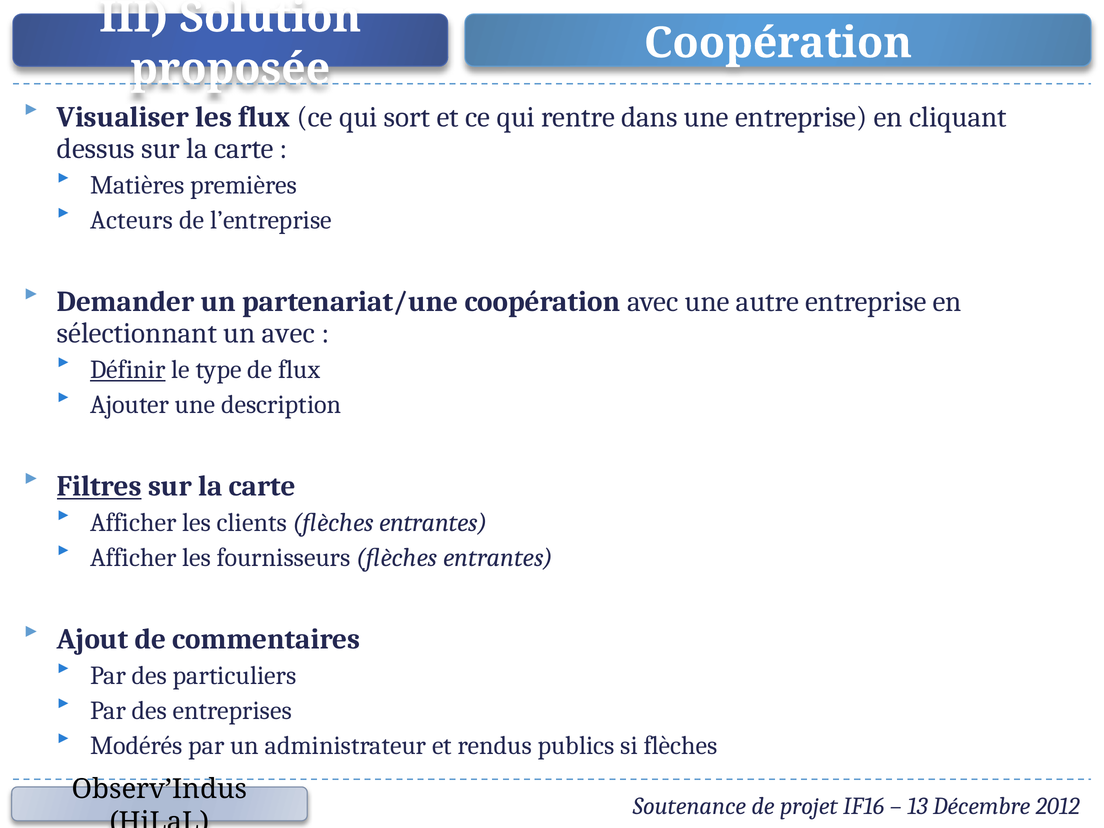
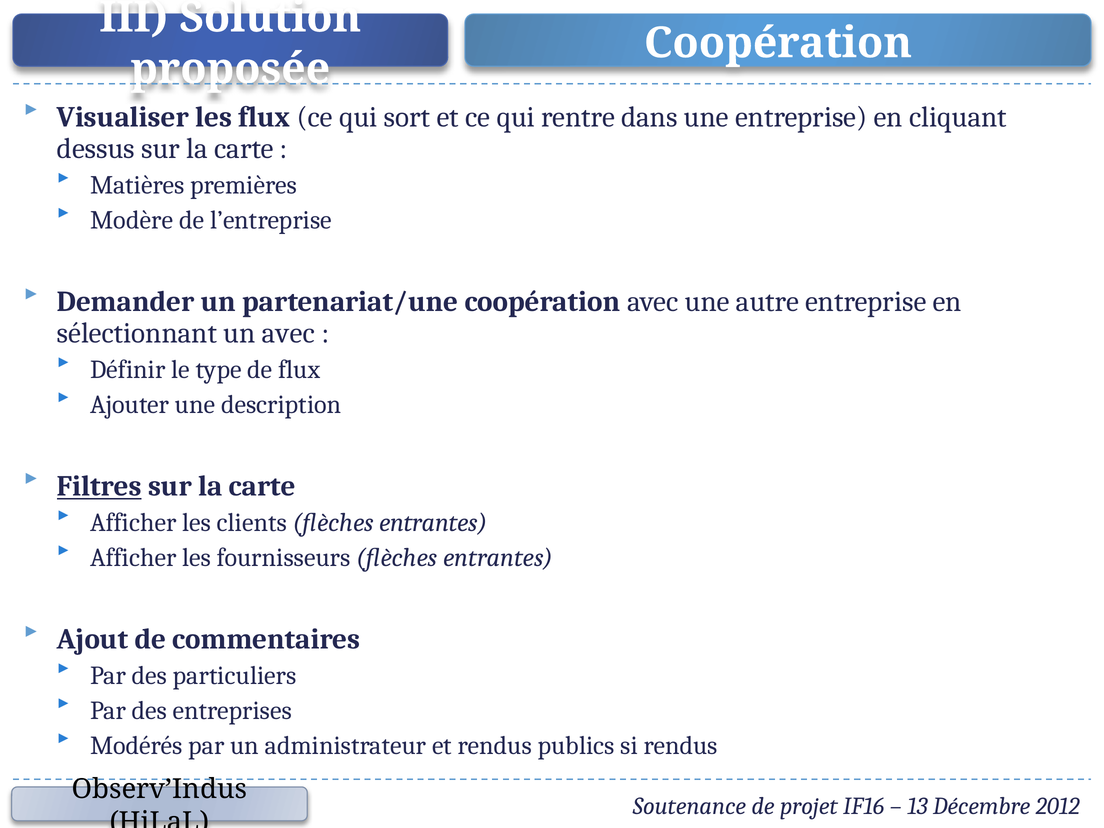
Acteurs: Acteurs -> Modère (132, 220)
Définir underline: present -> none (128, 369)
si flèches: flèches -> rendus (680, 746)
